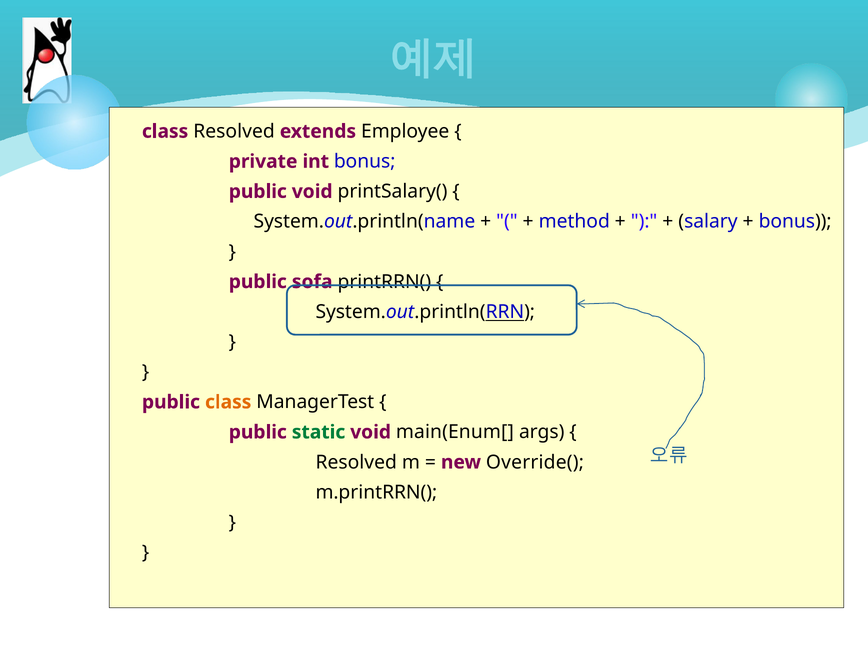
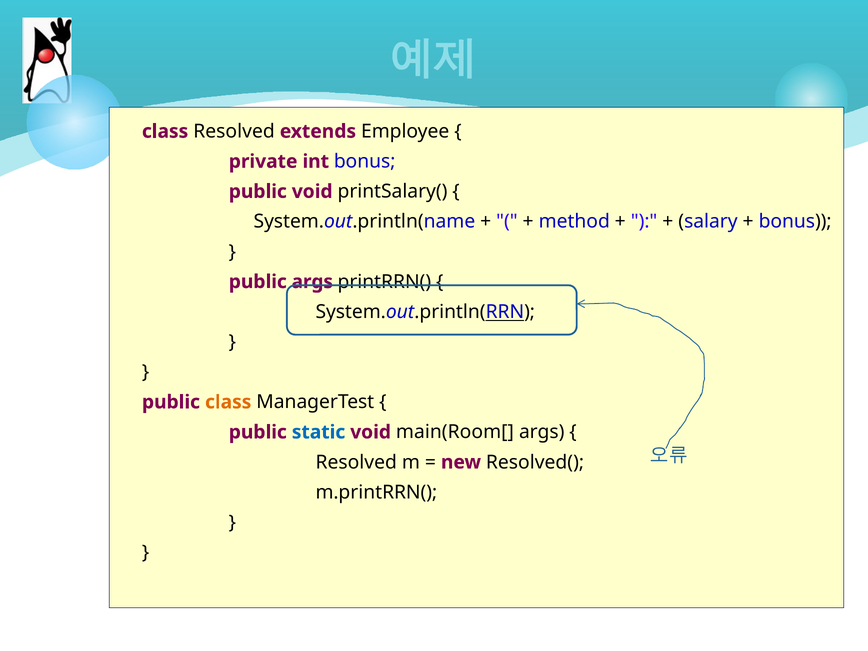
public sofa: sofa -> args (312, 282)
static colour: green -> blue (319, 432)
main(Enum[: main(Enum[ -> main(Room[ (455, 432)
Override(: Override( -> Resolved( (535, 462)
